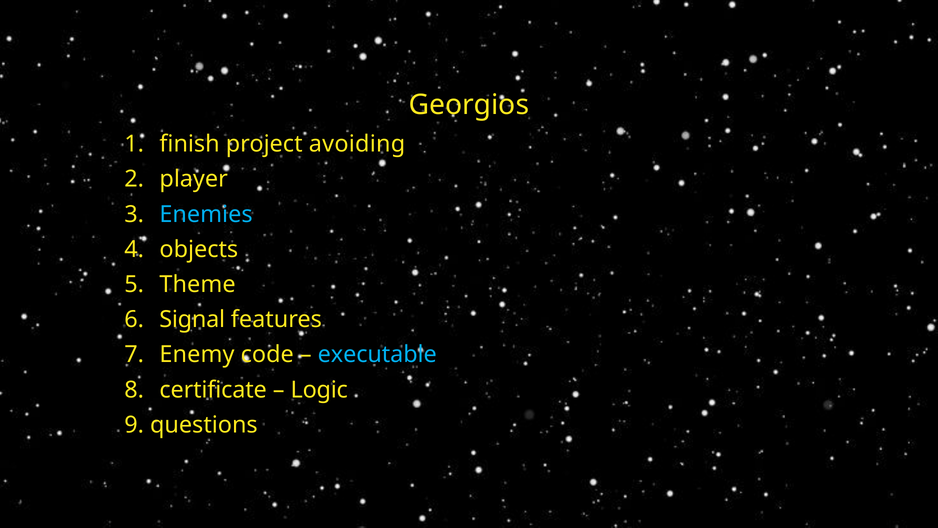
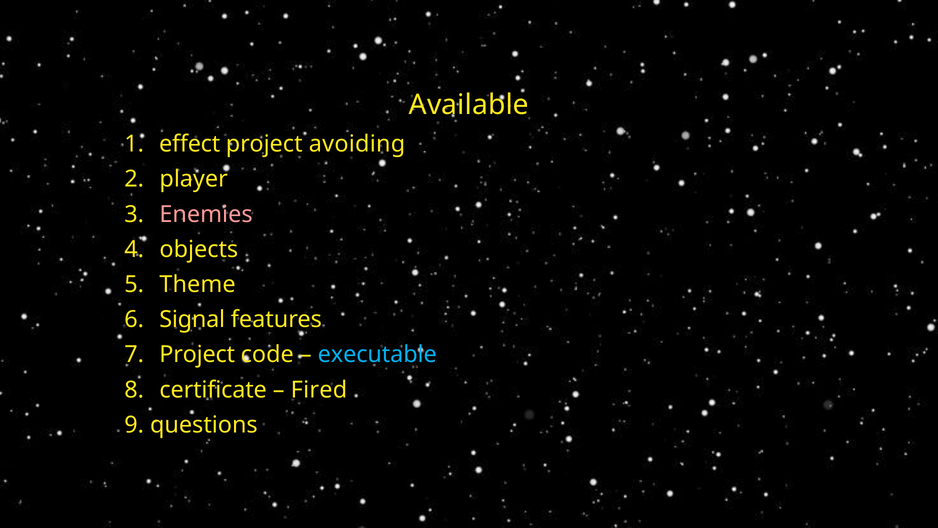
Georgios: Georgios -> Available (469, 105)
finish: finish -> effect (190, 144)
Enemies colour: light blue -> pink (206, 214)
Enemy: Enemy -> Project (197, 354)
Logic: Logic -> Fired (319, 390)
